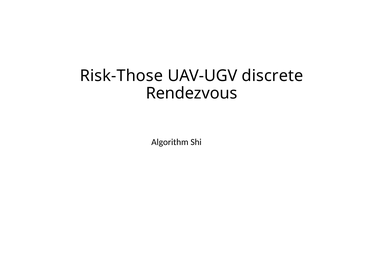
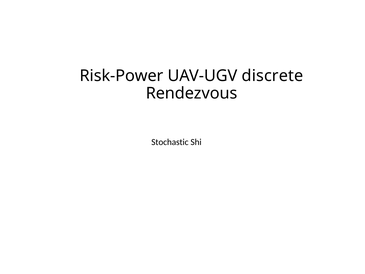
Risk-Those: Risk-Those -> Risk-Power (122, 76)
Algorithm: Algorithm -> Stochastic (170, 142)
